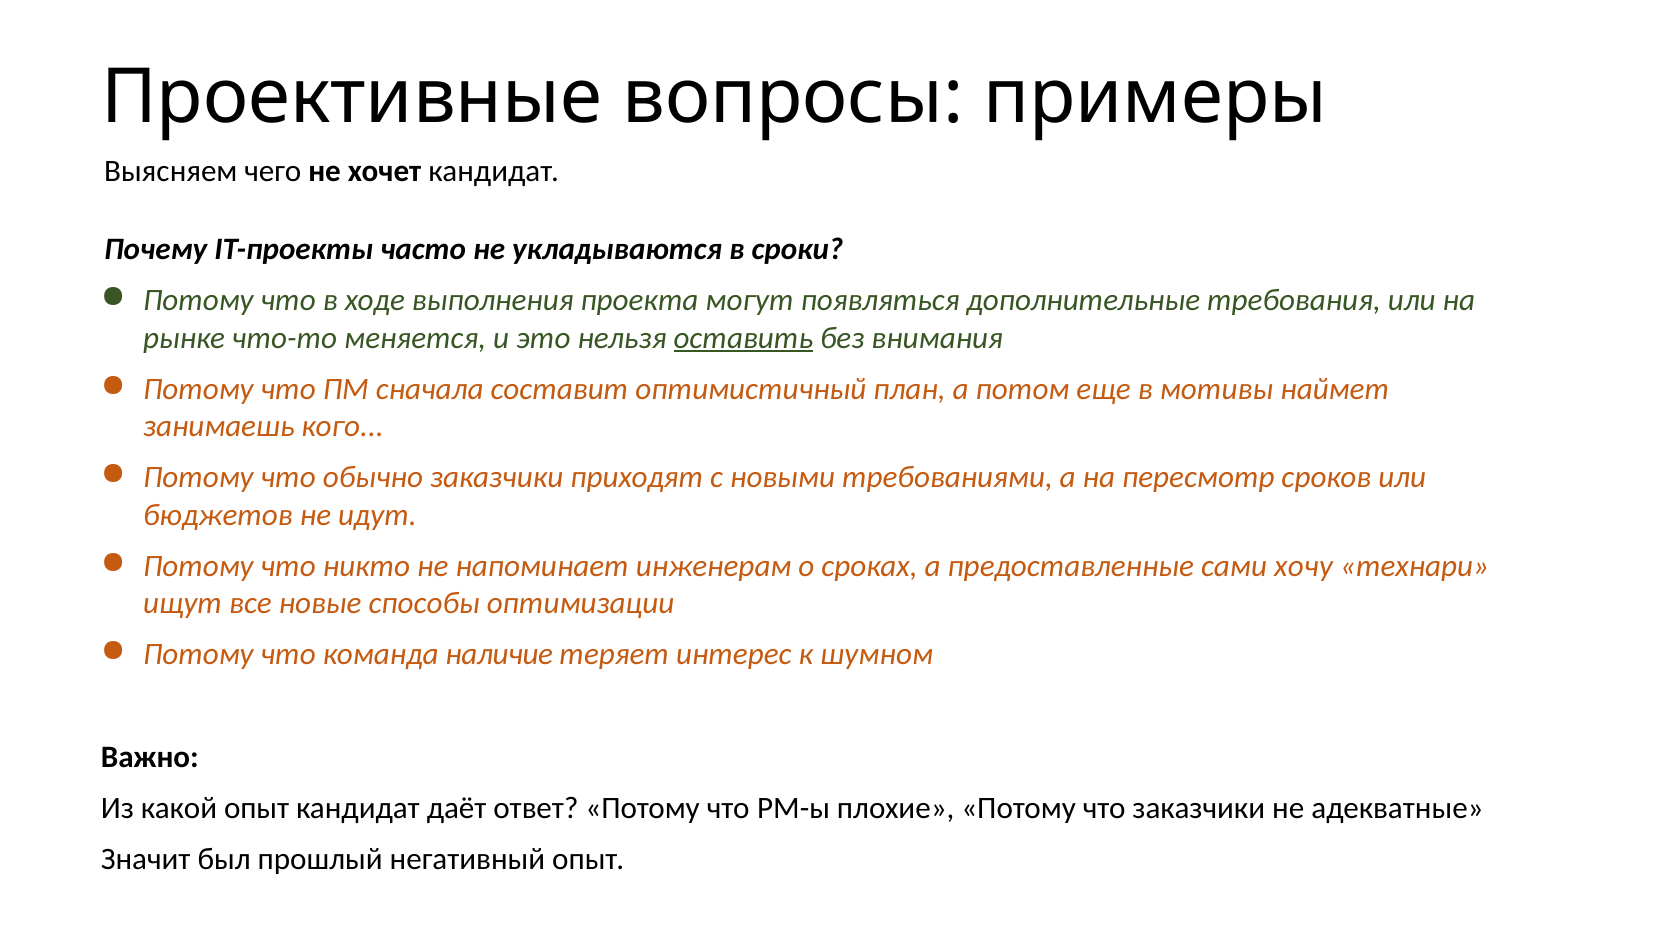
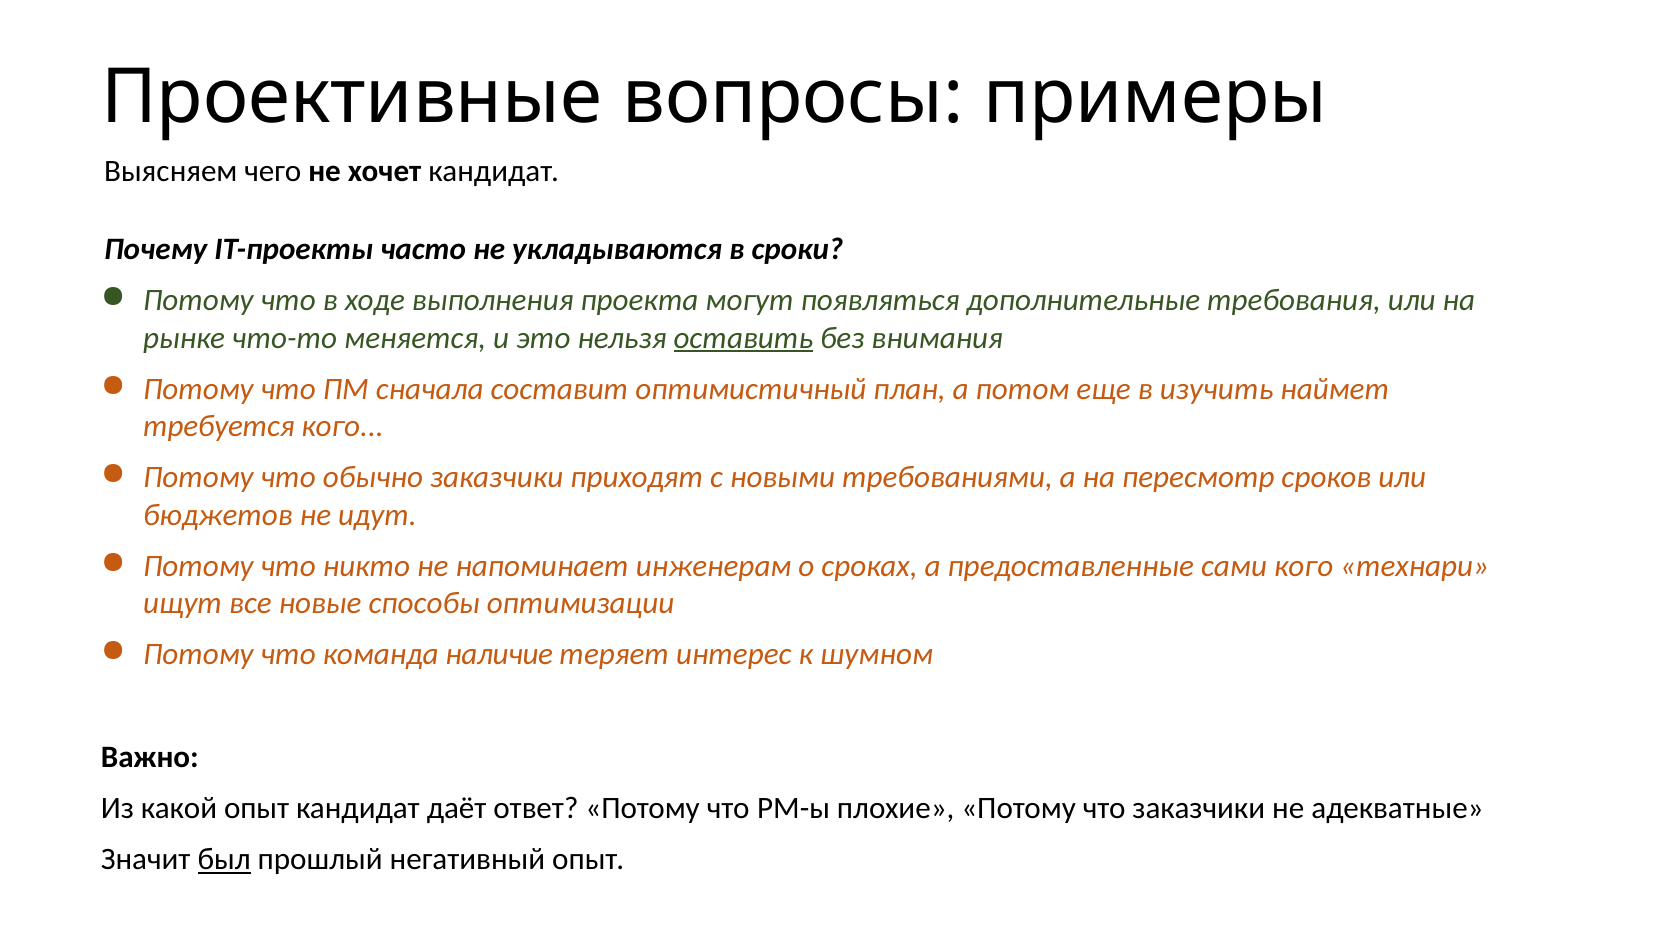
мотивы: мотивы -> изучить (1217, 389)
занимаешь: занимаешь -> требуется (219, 426)
сами хочу: хочу -> кого (1304, 566)
был underline: none -> present (224, 859)
